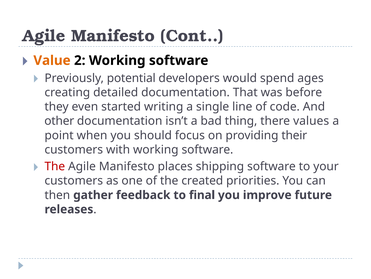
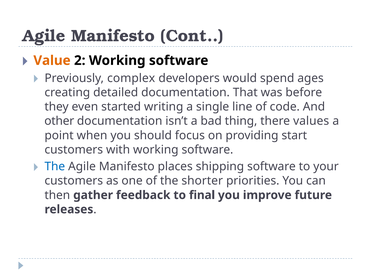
potential: potential -> complex (131, 78)
their: their -> start (294, 135)
The colour: red -> blue (55, 166)
created: created -> shorter (202, 180)
